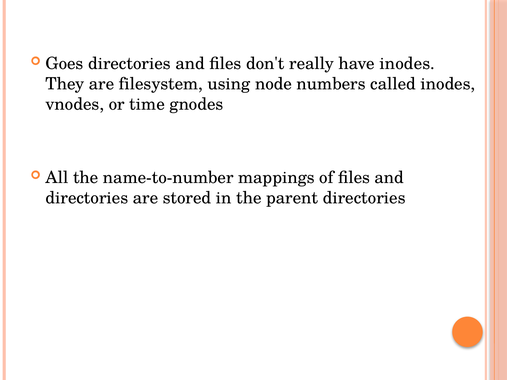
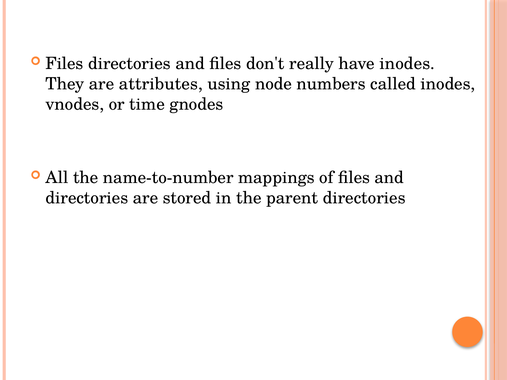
Goes: Goes -> Files (64, 64)
filesystem: filesystem -> attributes (161, 84)
